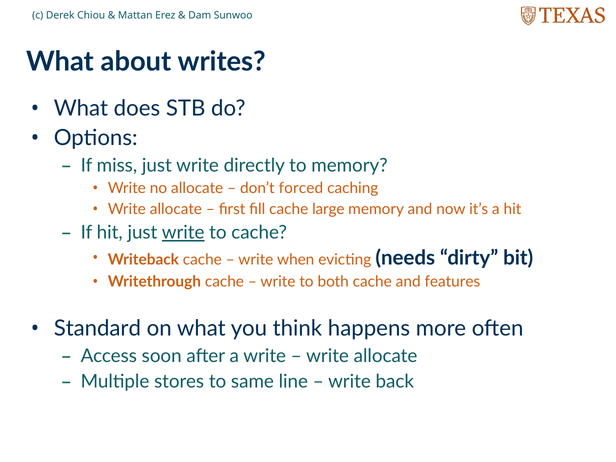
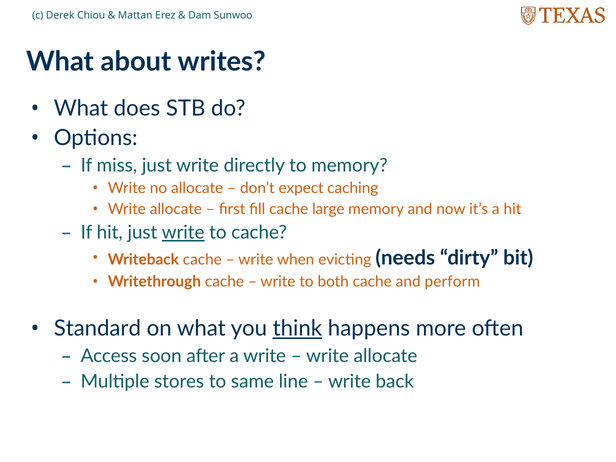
forced: forced -> expect (301, 188)
features: features -> perform (452, 282)
think underline: none -> present (297, 329)
